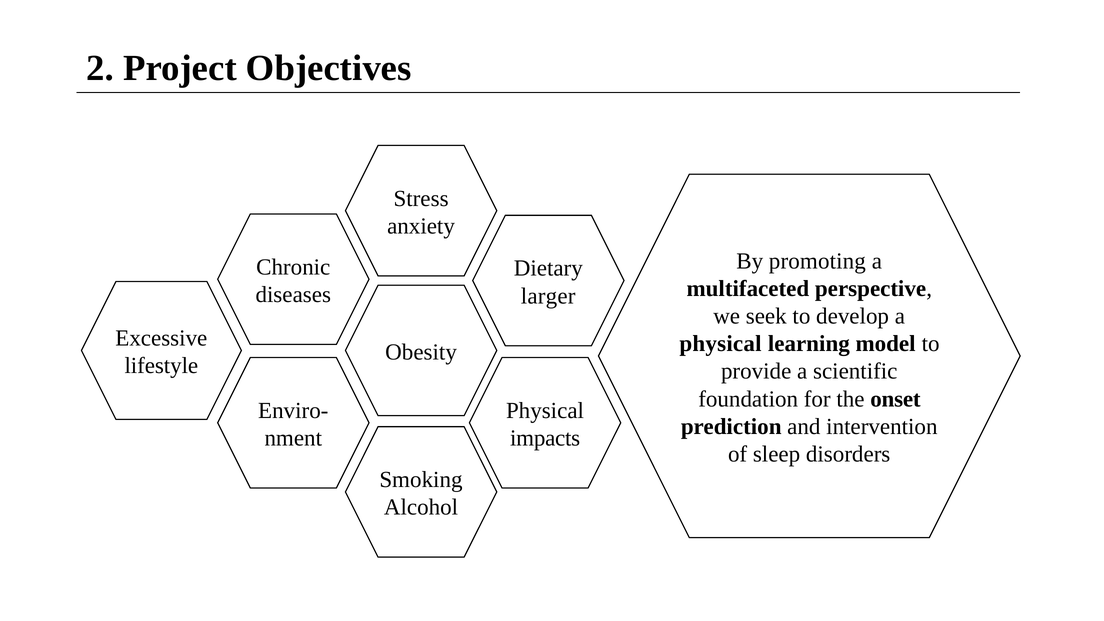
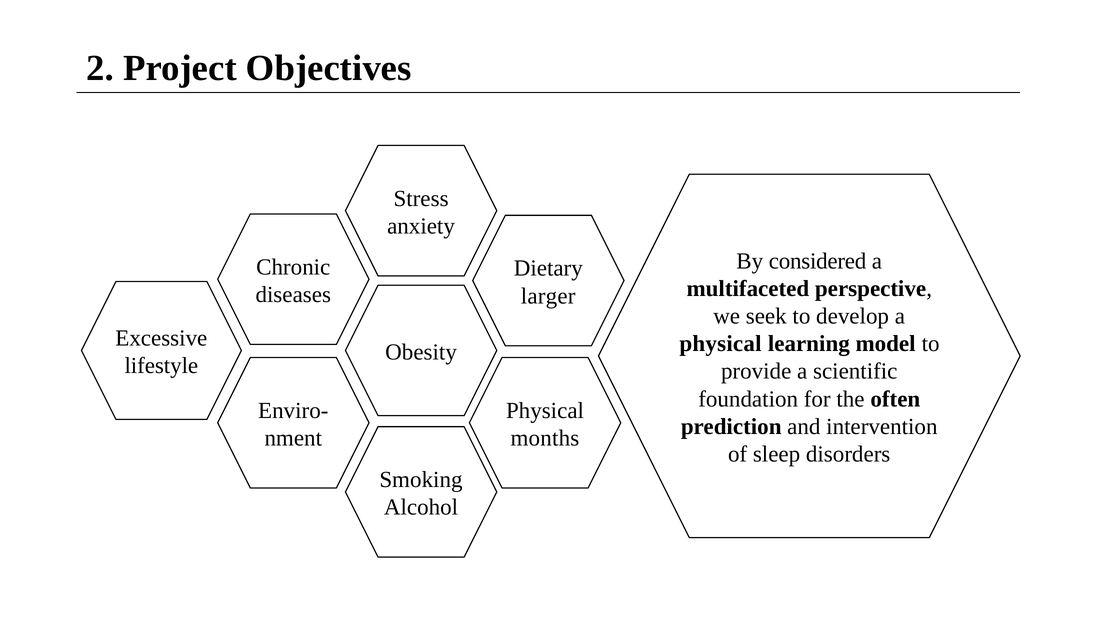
promoting: promoting -> considered (818, 261)
onset: onset -> often (895, 399)
impacts: impacts -> months (545, 438)
